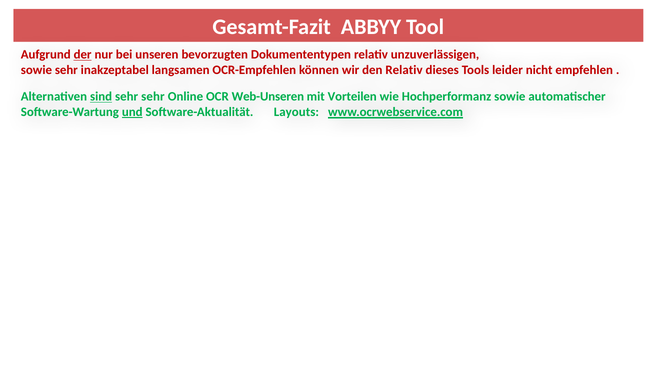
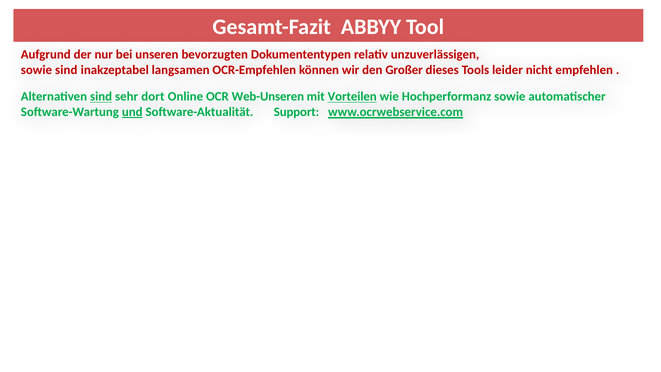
der underline: present -> none (83, 55)
sowie sehr: sehr -> sind (66, 70)
den Relativ: Relativ -> Großer (404, 70)
sehr sehr: sehr -> dort (153, 97)
Vorteilen underline: none -> present (352, 97)
Layouts: Layouts -> Support (297, 112)
